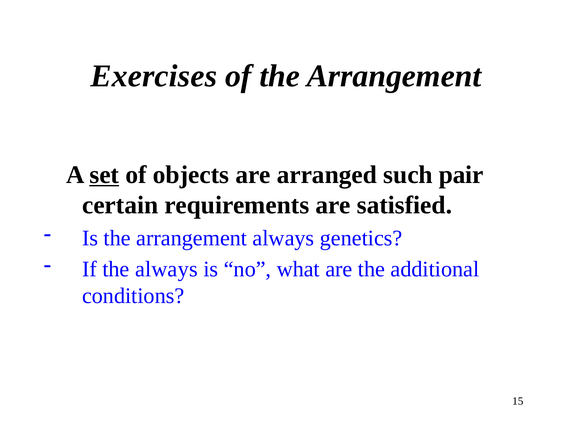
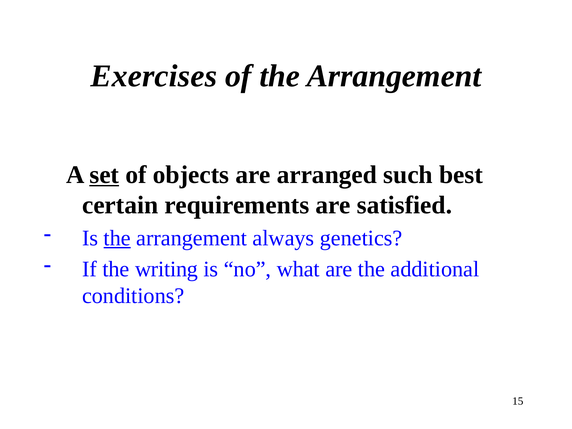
pair: pair -> best (461, 175)
the underline: none -> present (117, 238)
the always: always -> writing (167, 269)
